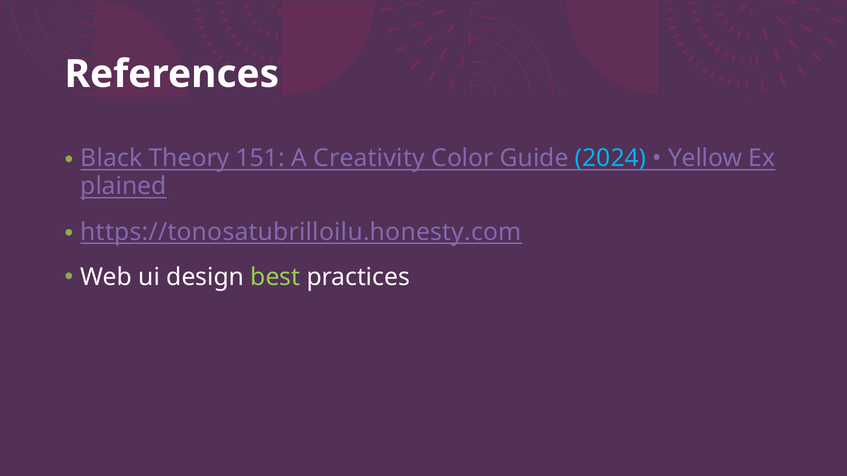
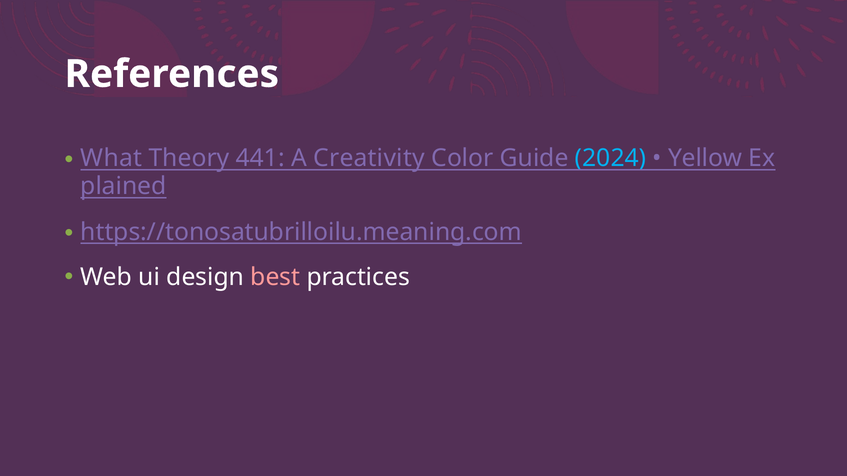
Black: Black -> What (111, 158)
151: 151 -> 441 (260, 158)
https://tonosatubrilloilu.honesty.com: https://tonosatubrilloilu.honesty.com -> https://tonosatubrilloilu.meaning.com (301, 232)
best colour: light green -> pink (275, 278)
